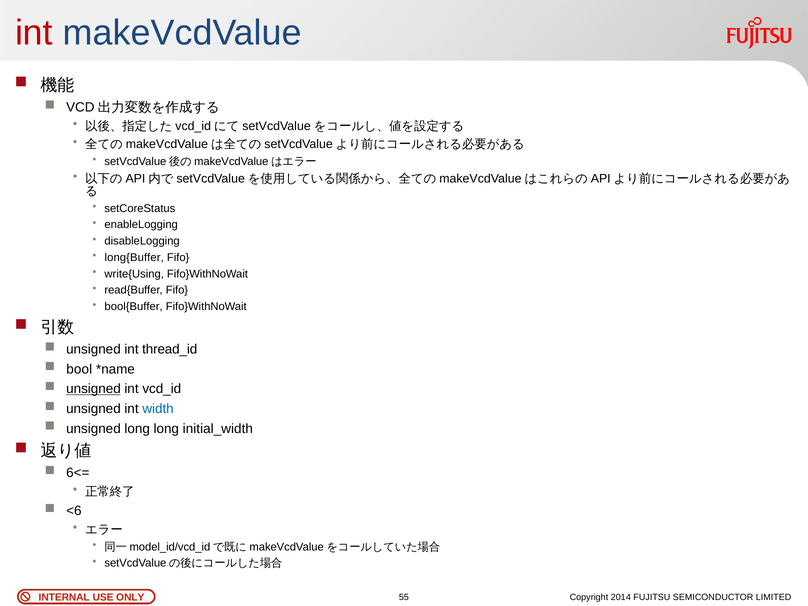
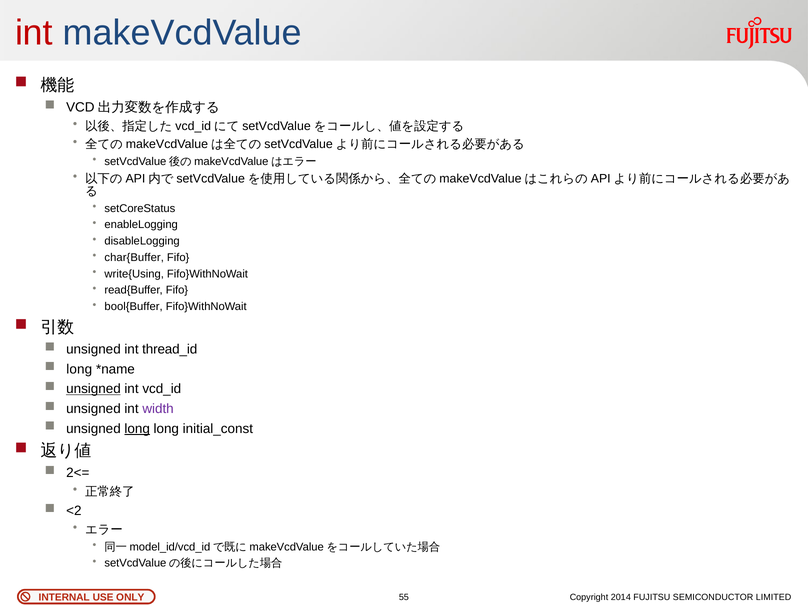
long{Buffer: long{Buffer -> char{Buffer (134, 257)
bool: bool -> long (79, 369)
width colour: blue -> purple (158, 409)
long underline: none -> present (137, 429)
initial_width: initial_width -> initial_const (218, 429)
6<=: 6<= -> 2<= (78, 473)
<6: <6 -> <2 (74, 511)
